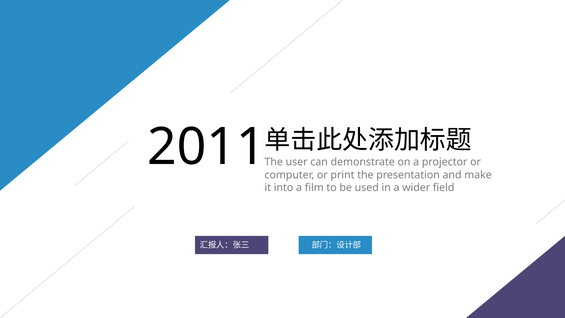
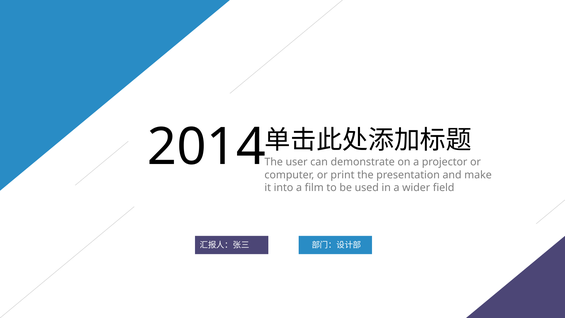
2011: 2011 -> 2014 (206, 147)
